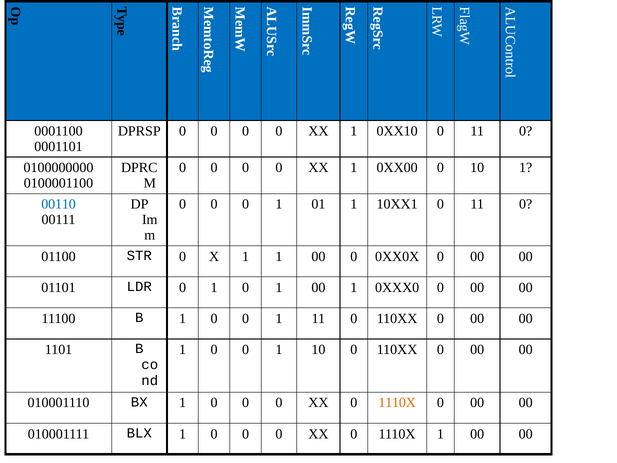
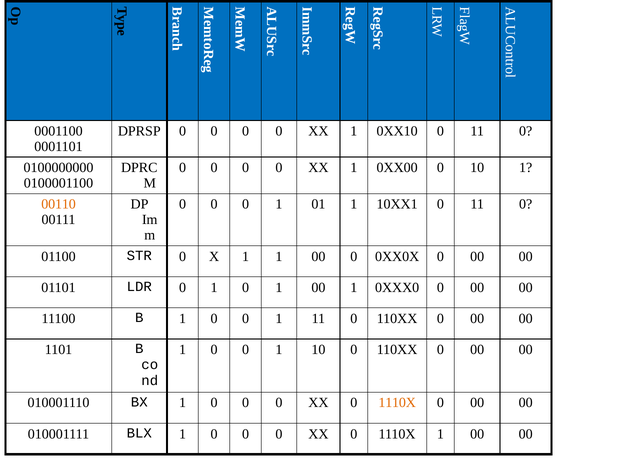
00110 colour: blue -> orange (59, 204)
